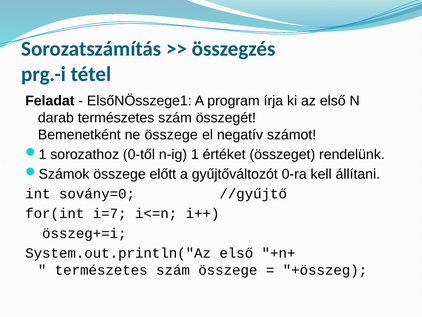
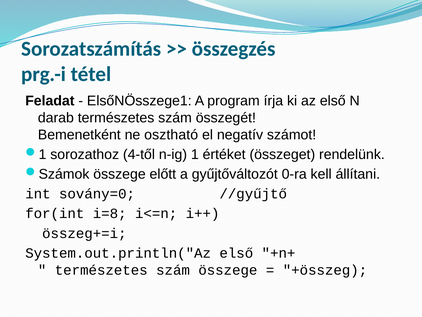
ne összege: összege -> osztható (171, 135)
0-től: 0-től -> 4-től (139, 154)
i=7: i=7 -> i=8 (110, 213)
